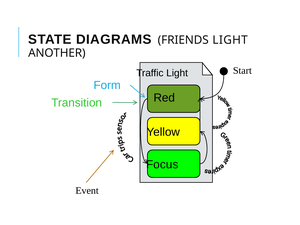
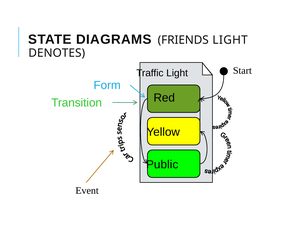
ANOTHER: ANOTHER -> DENOTES (57, 53)
Focus: Focus -> Public (162, 165)
